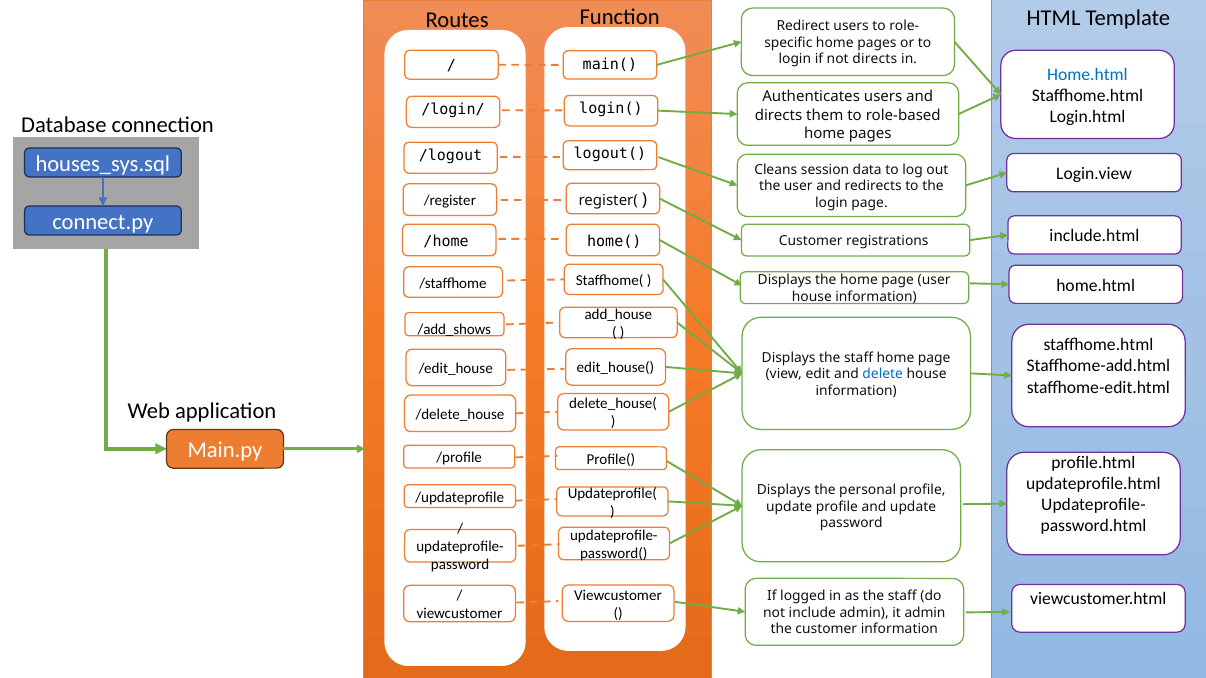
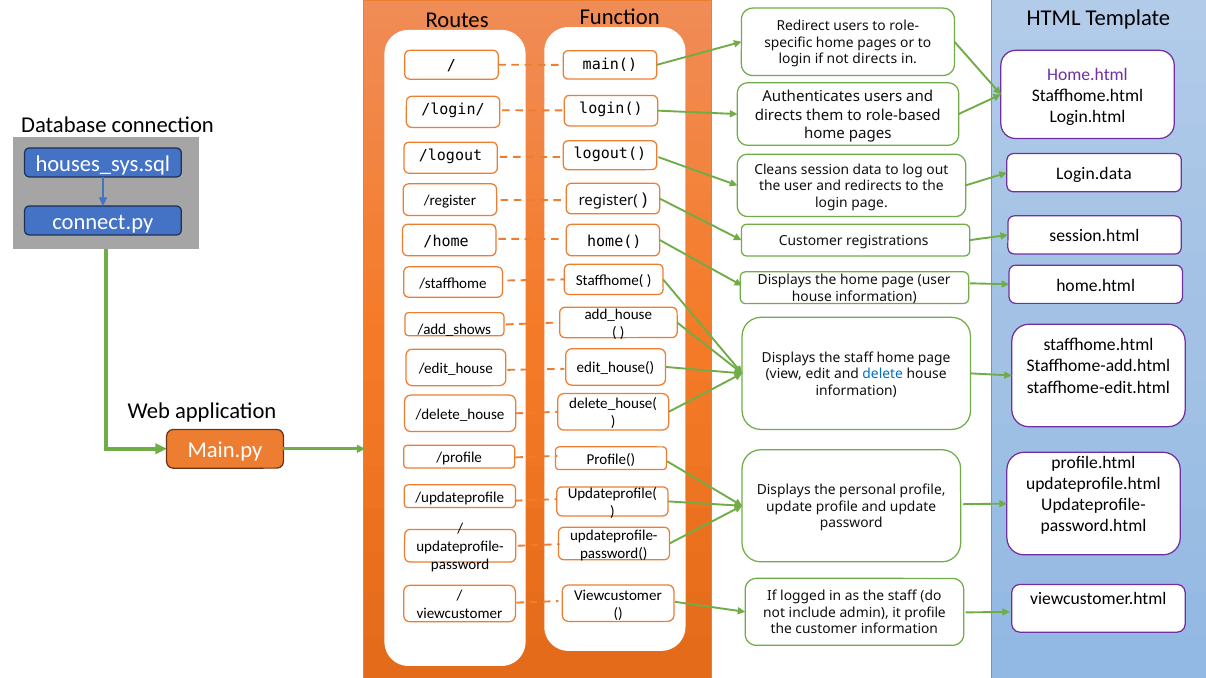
Home.html colour: blue -> purple (1087, 75)
Login.view: Login.view -> Login.data (1094, 174)
include.html: include.html -> session.html (1095, 236)
it admin: admin -> profile (925, 613)
